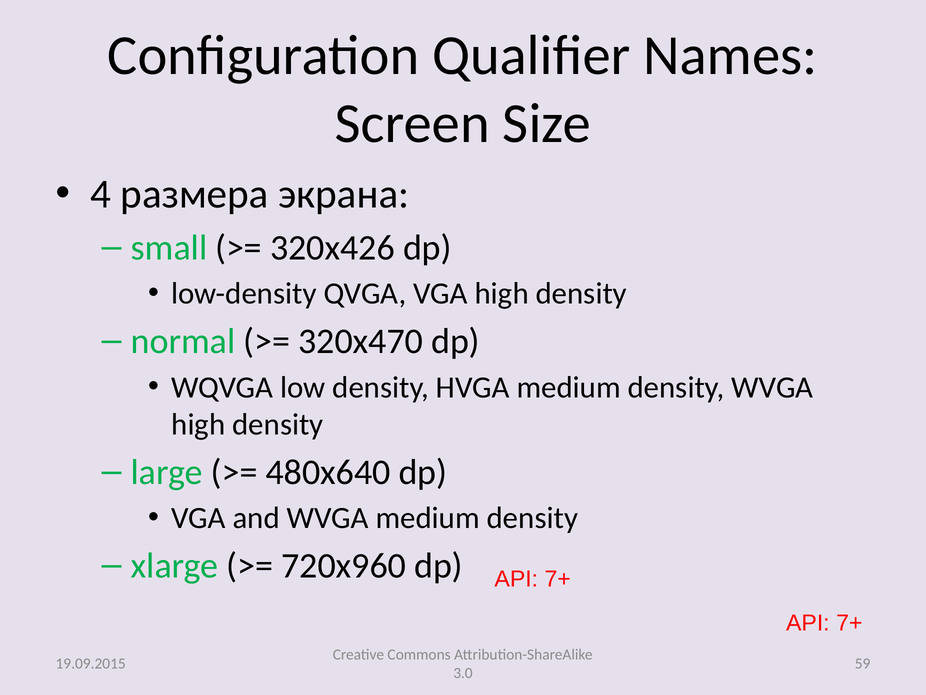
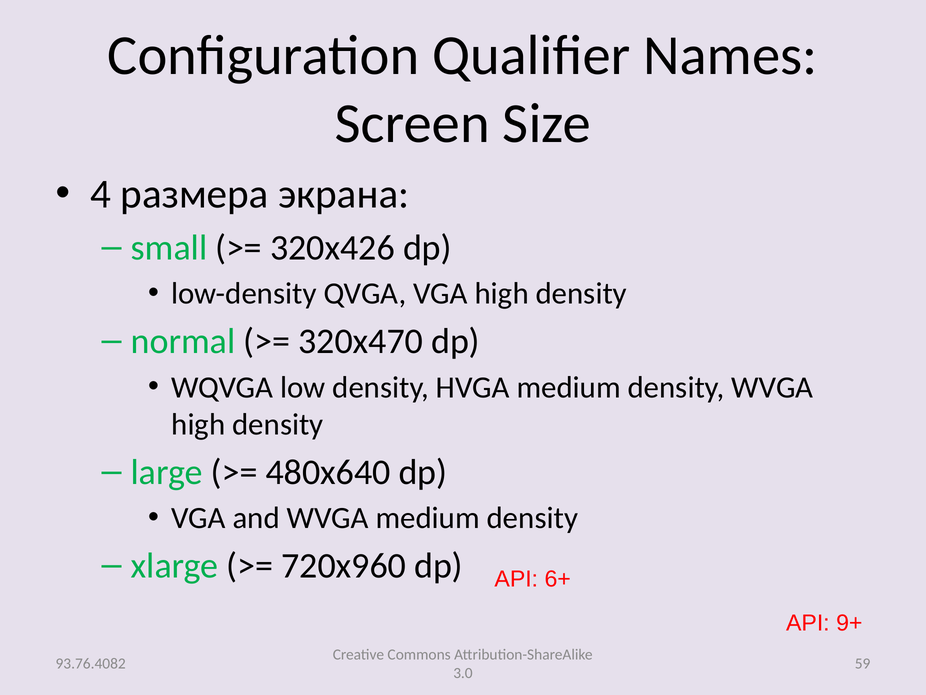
7+: 7+ -> 6+ (558, 579)
7+: 7+ -> 9+ (849, 623)
19.09.2015: 19.09.2015 -> 93.76.4082 (91, 663)
